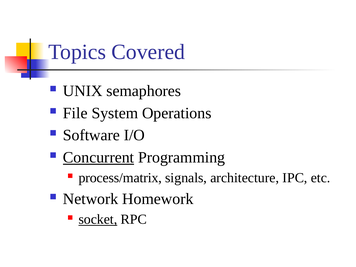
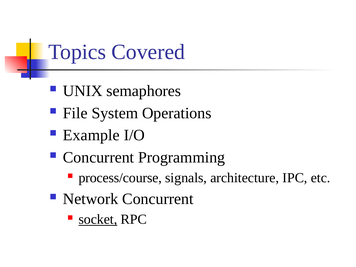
Software: Software -> Example (91, 135)
Concurrent underline: present -> none (99, 157)
process/matrix: process/matrix -> process/course (120, 178)
Network Homework: Homework -> Concurrent (158, 199)
